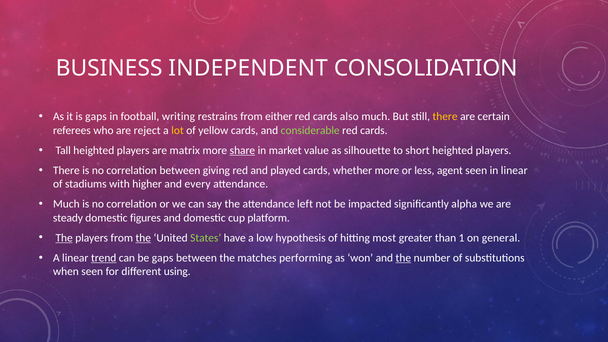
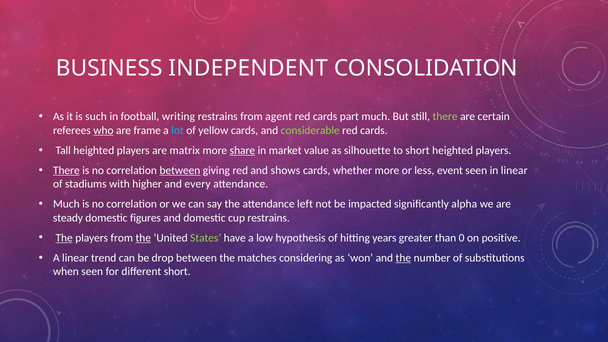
is gaps: gaps -> such (96, 117)
either: either -> agent (279, 117)
also: also -> part (349, 117)
there colour: yellow -> light green (445, 117)
who underline: none -> present (103, 130)
reject: reject -> frame (147, 130)
lot colour: yellow -> light blue (177, 130)
There underline: none -> present (66, 170)
between underline: none -> present (180, 170)
played: played -> shows (285, 170)
agent: agent -> event (450, 170)
cup platform: platform -> restrains (269, 218)
most: most -> years (384, 238)
1: 1 -> 0 (462, 238)
general: general -> positive (501, 238)
trend underline: present -> none (104, 258)
be gaps: gaps -> drop (163, 258)
performing: performing -> considering (306, 258)
different using: using -> short (177, 272)
